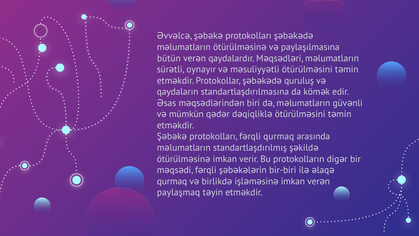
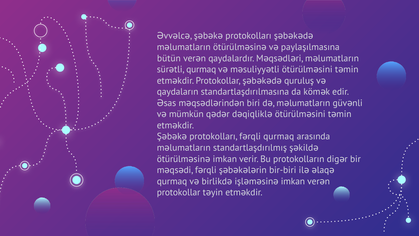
oynayır: oynayır -> qurmaq (201, 69)
paylaşmaq: paylaşmaq -> protokollar (179, 192)
